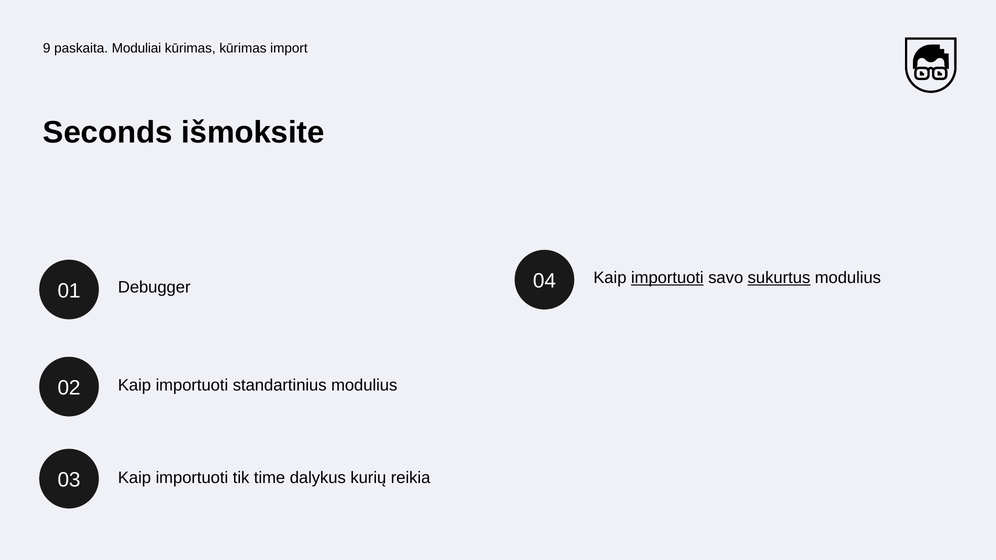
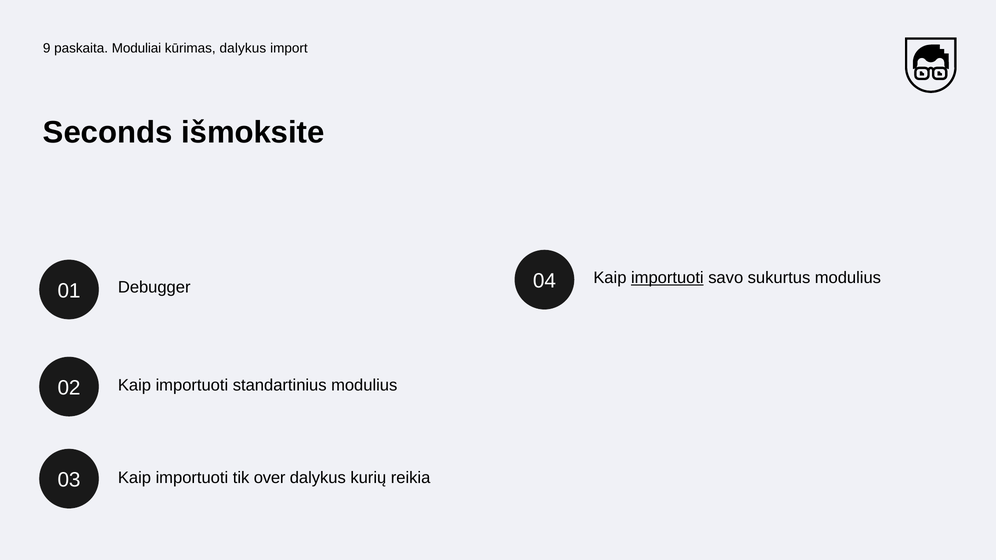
kūrimas kūrimas: kūrimas -> dalykus (243, 49)
sukurtus underline: present -> none (779, 278)
time: time -> over (270, 478)
